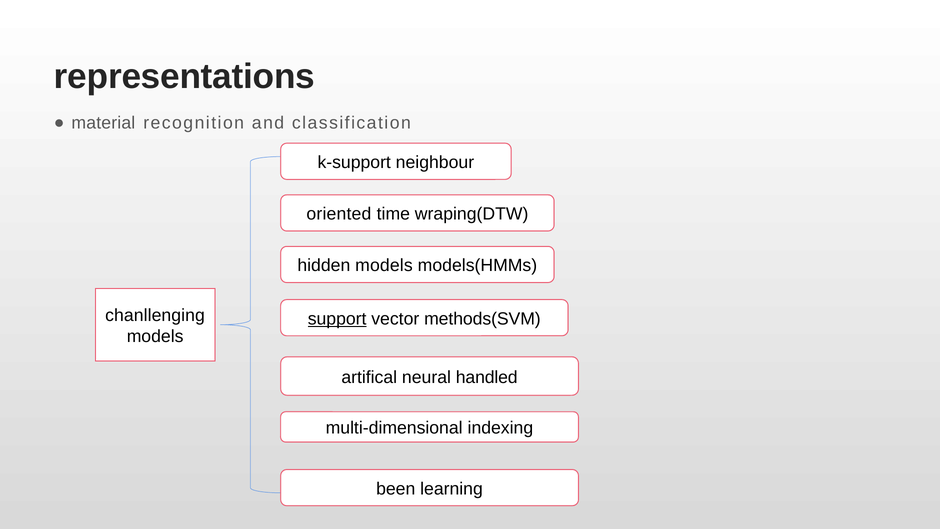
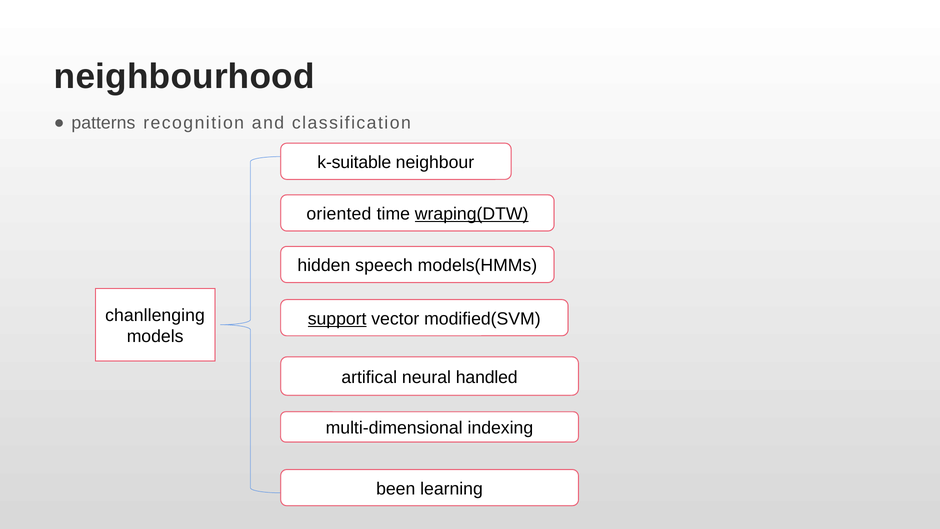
representations: representations -> neighbourhood (184, 77)
material: material -> patterns (103, 123)
k-support: k-support -> k-suitable (354, 162)
wraping(DTW underline: none -> present (472, 214)
hidden models: models -> speech (384, 266)
methods(SVM: methods(SVM -> modified(SVM (482, 319)
